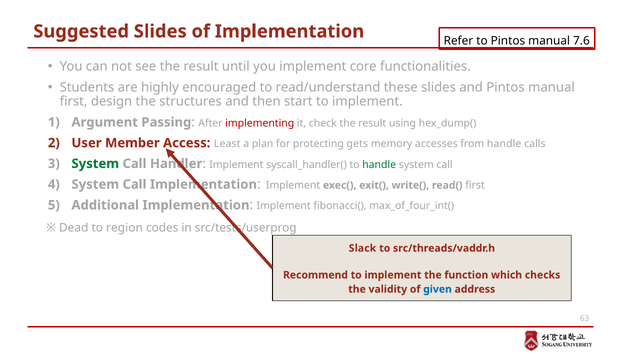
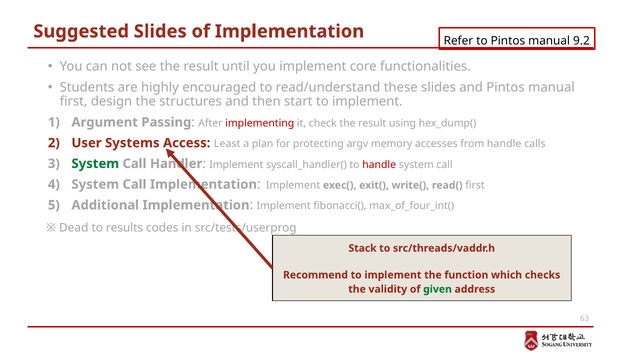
7.6: 7.6 -> 9.2 (581, 41)
Member: Member -> Systems (132, 143)
gets: gets -> argv (357, 144)
handle colour: green -> red (379, 164)
region: region -> results (125, 228)
Slack: Slack -> Stack (363, 248)
given colour: blue -> green (438, 289)
